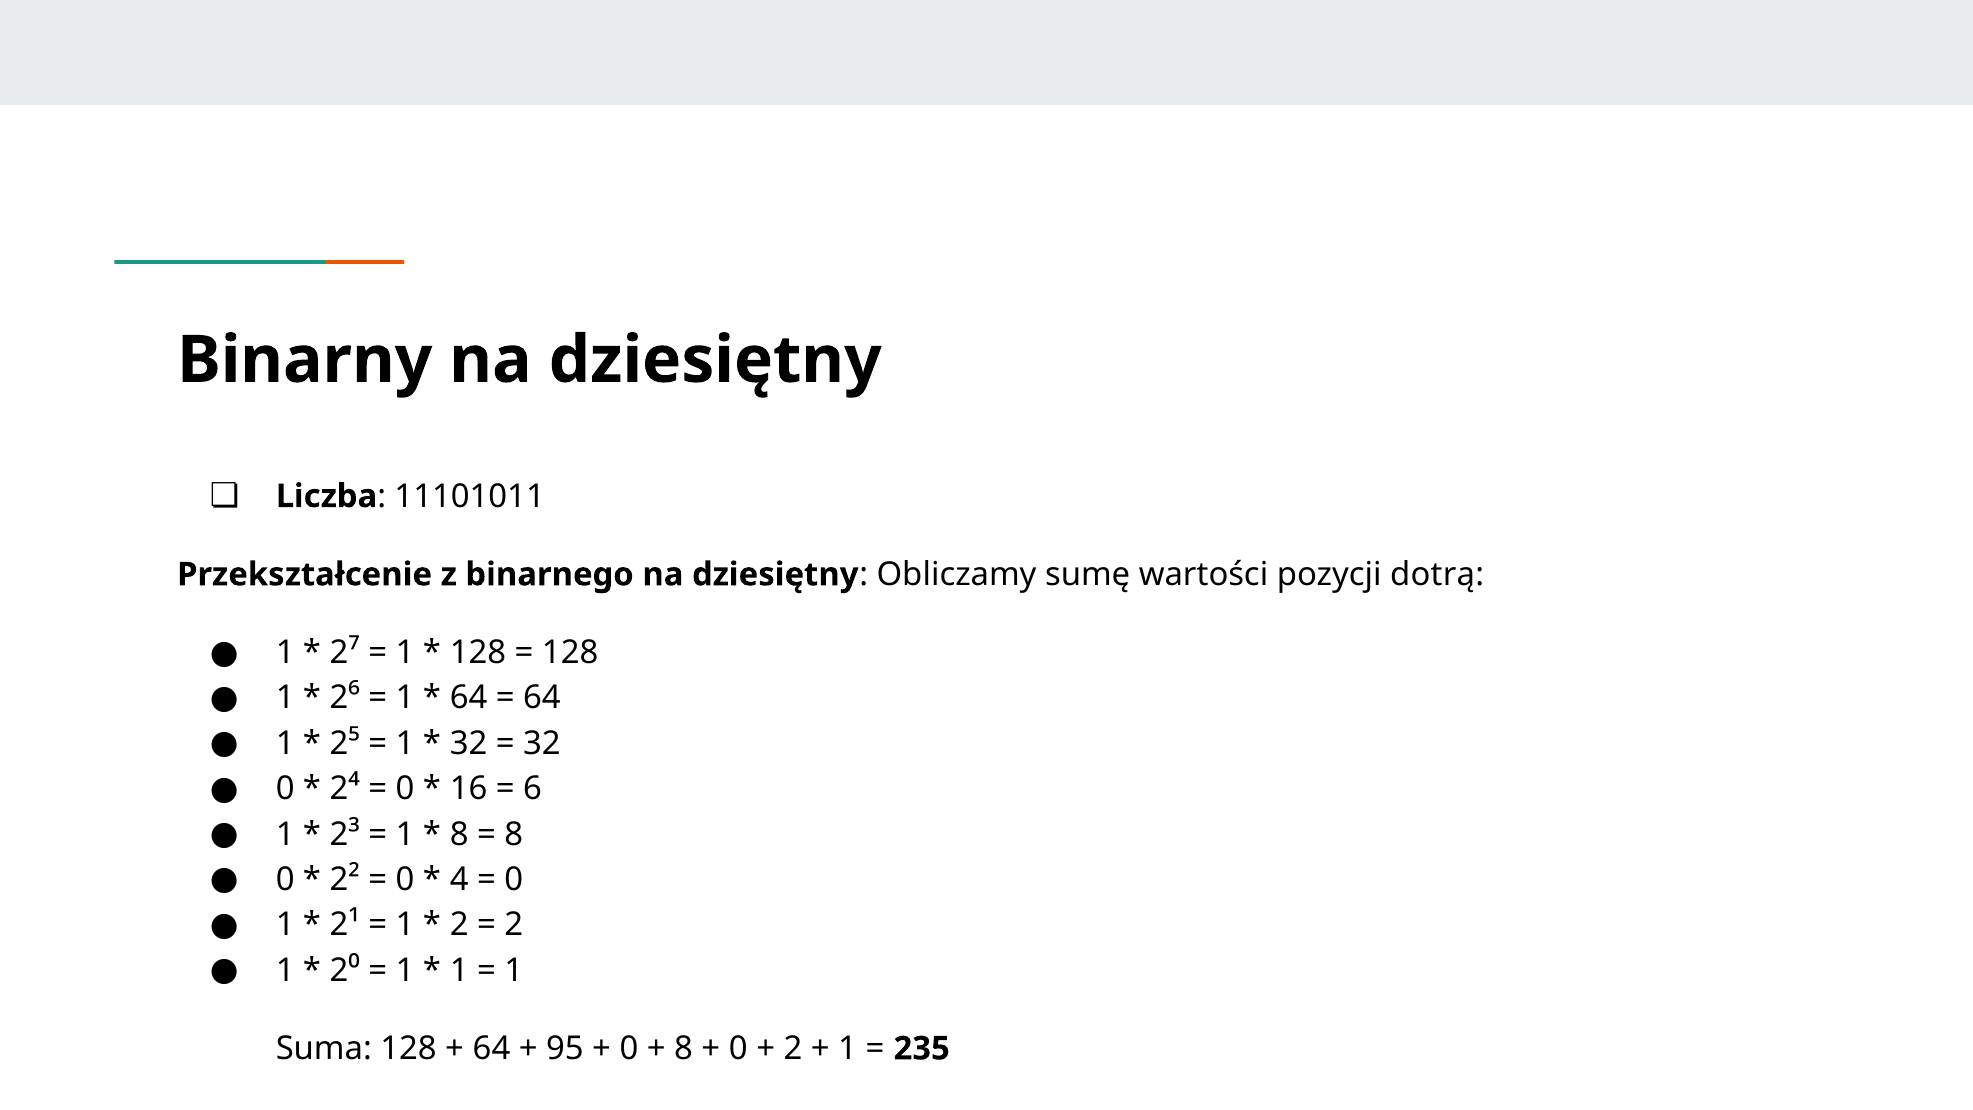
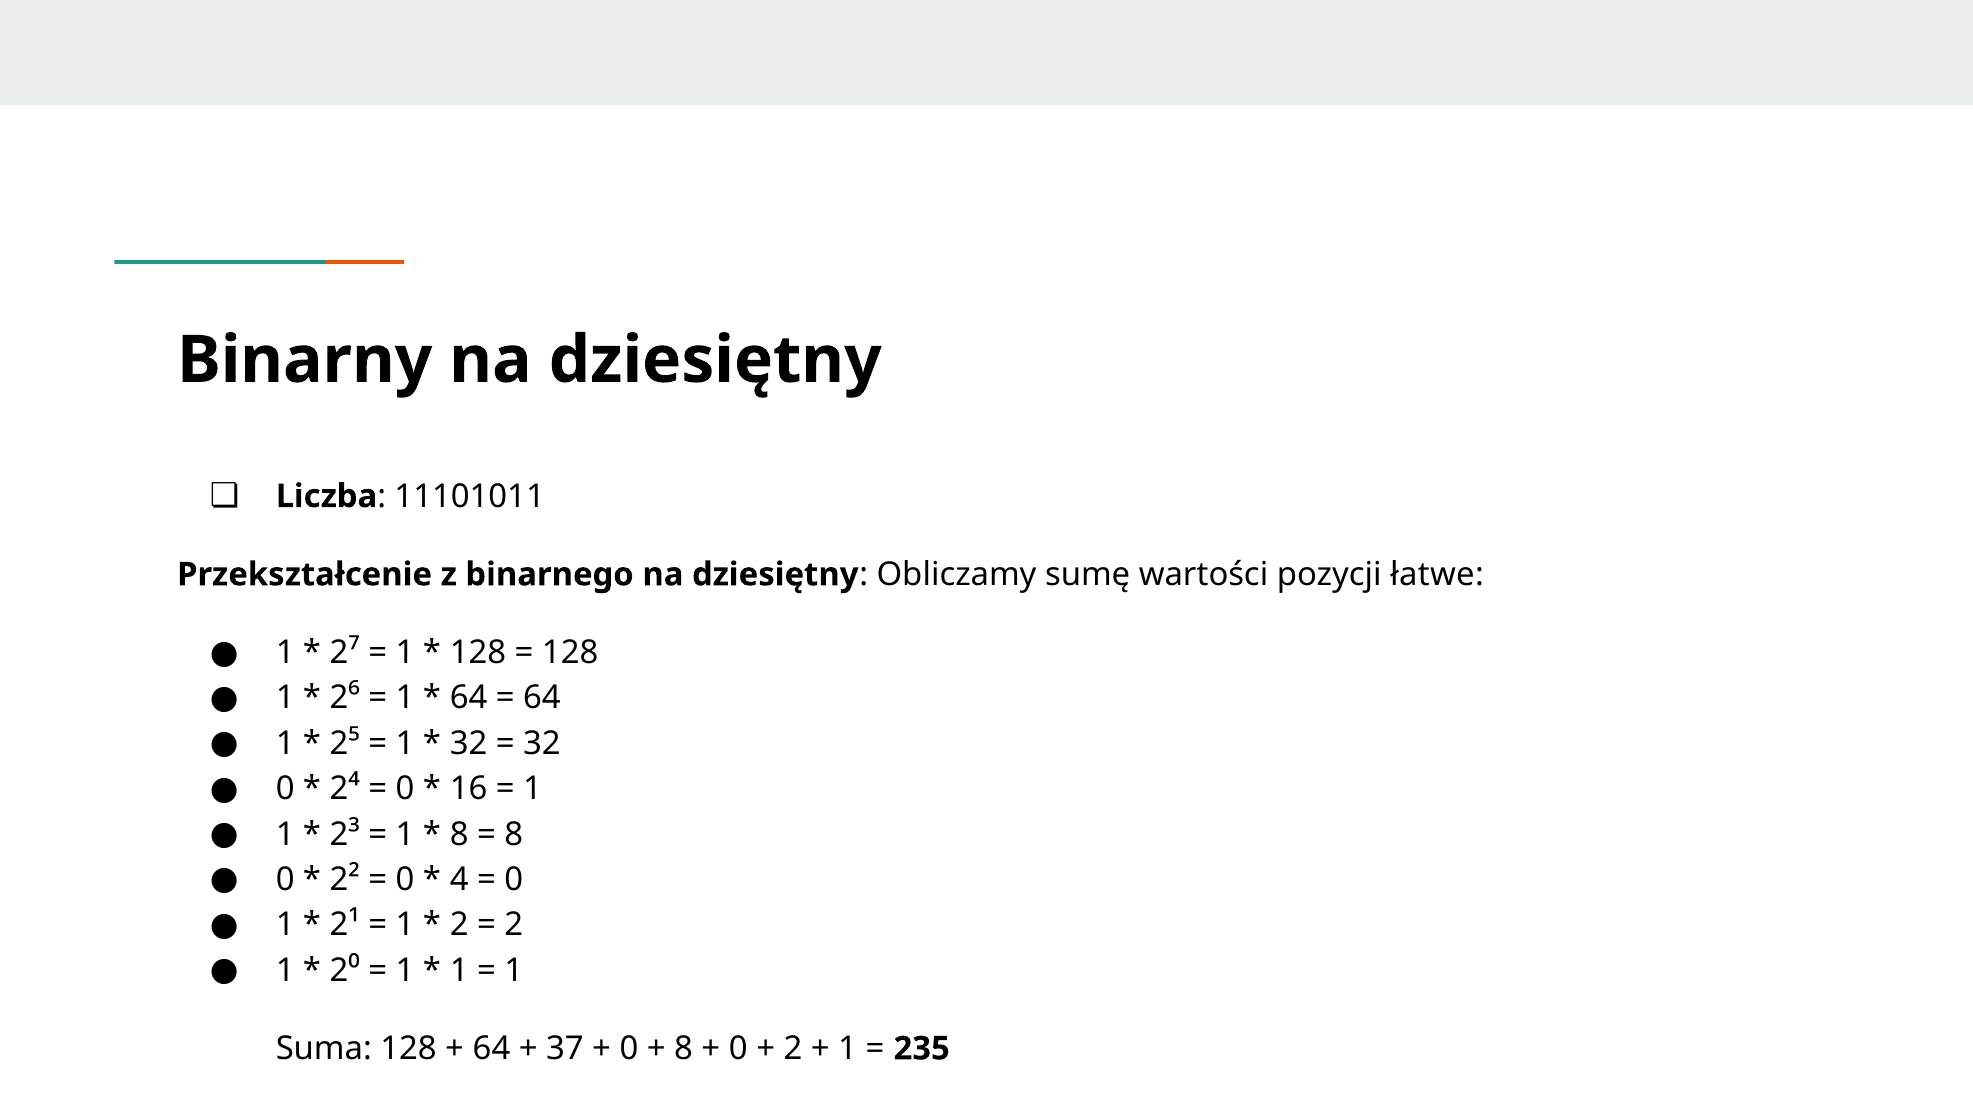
dotrą: dotrą -> łatwe (1437, 574)
6: 6 -> 1 (533, 789)
95: 95 -> 37 (565, 1048)
